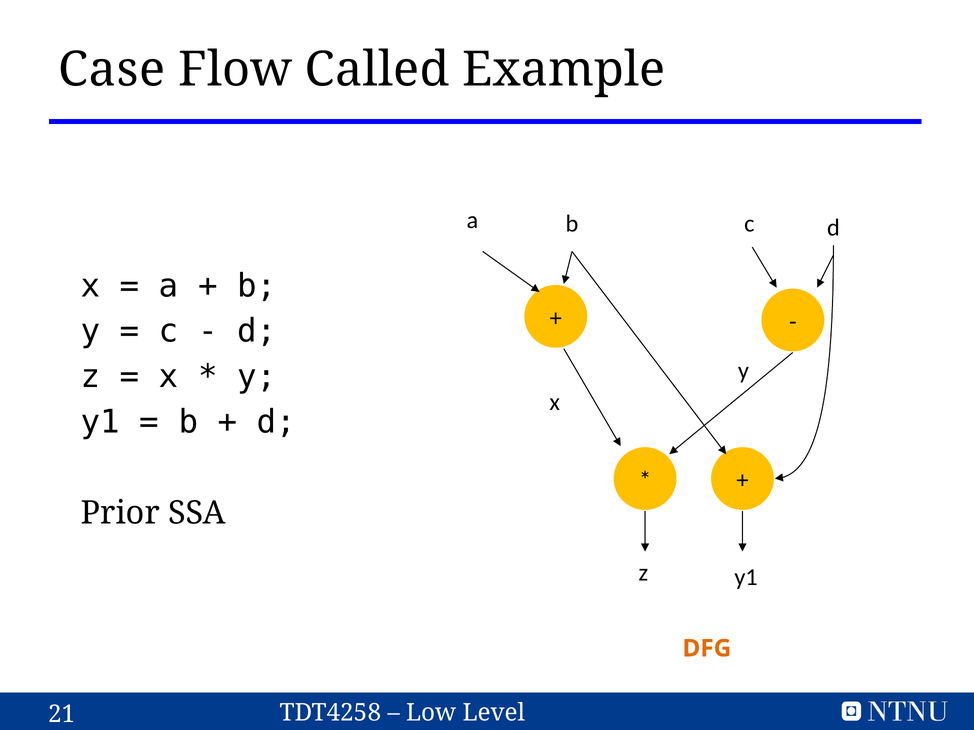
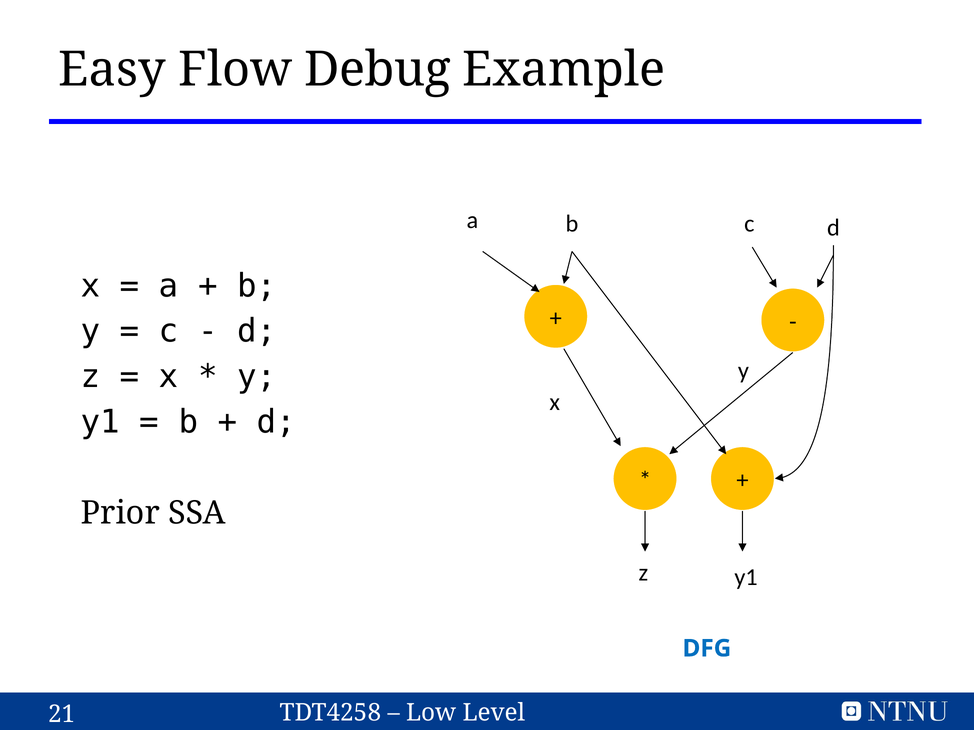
Case: Case -> Easy (112, 70)
Called: Called -> Debug (378, 70)
DFG colour: orange -> blue (707, 649)
